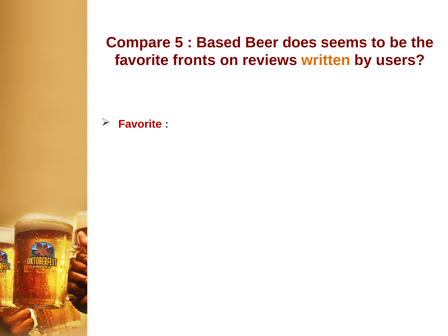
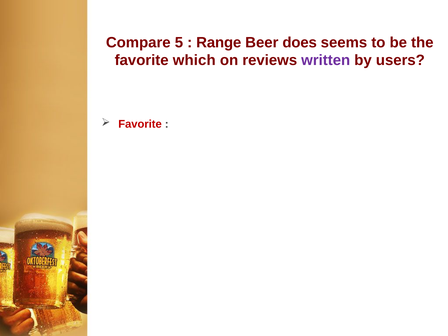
Based: Based -> Range (219, 42)
fronts: fronts -> which (194, 60)
written colour: orange -> purple (326, 60)
